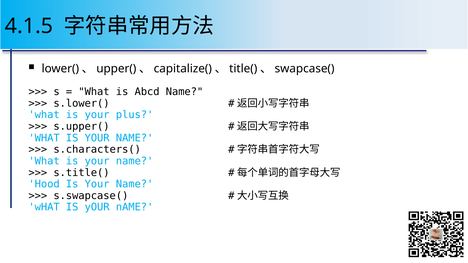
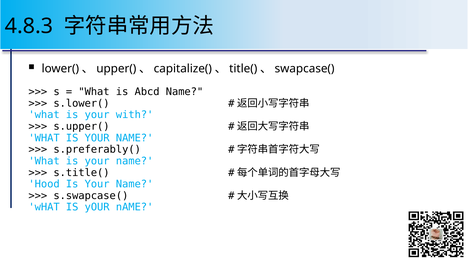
4.1.5: 4.1.5 -> 4.8.3 (29, 26)
plus: plus -> with (135, 115)
s.characters(: s.characters( -> s.preferably( (97, 150)
